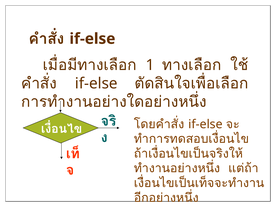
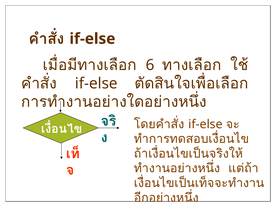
1: 1 -> 6 (150, 65)
